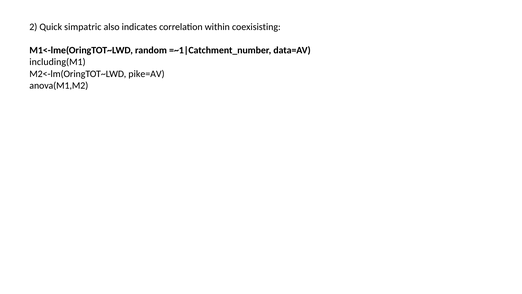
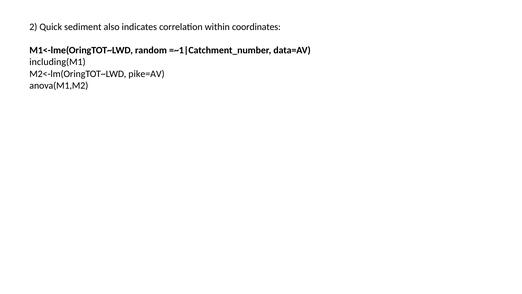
simpatric: simpatric -> sediment (83, 27)
coexisisting: coexisisting -> coordinates (256, 27)
